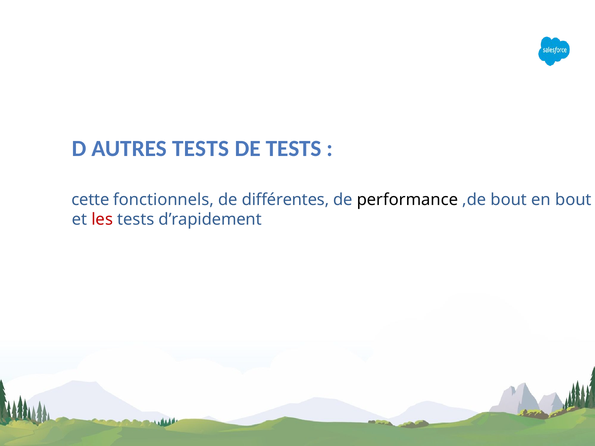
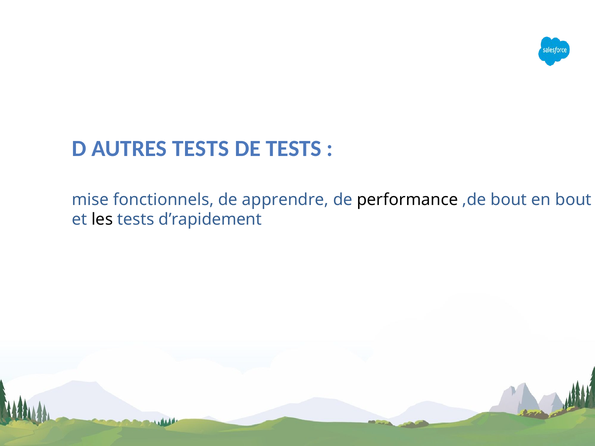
cette: cette -> mise (90, 200)
différentes: différentes -> apprendre (285, 200)
les colour: red -> black (102, 220)
